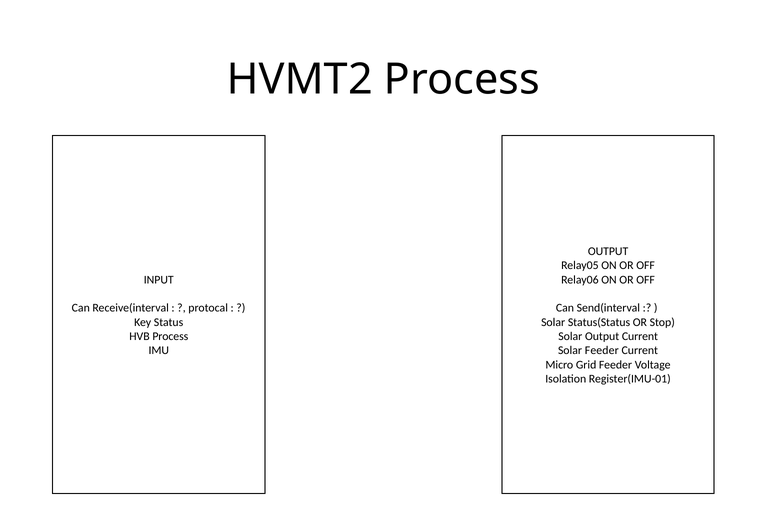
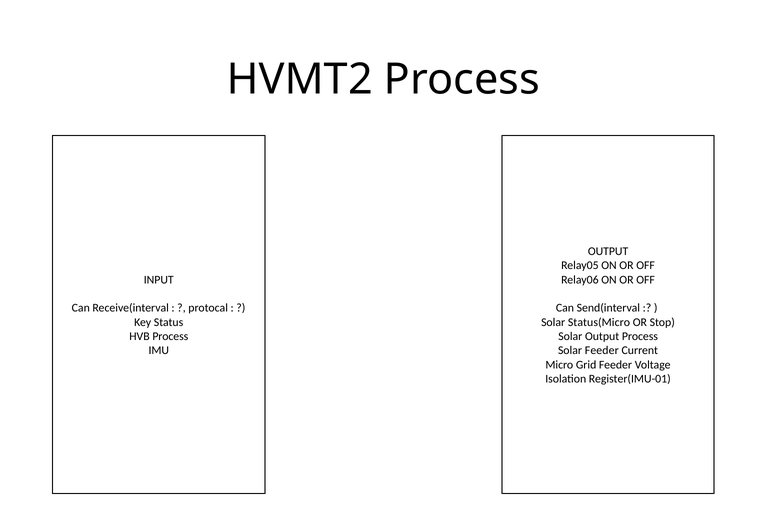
Status(Status: Status(Status -> Status(Micro (599, 322)
Output Current: Current -> Process (640, 336)
